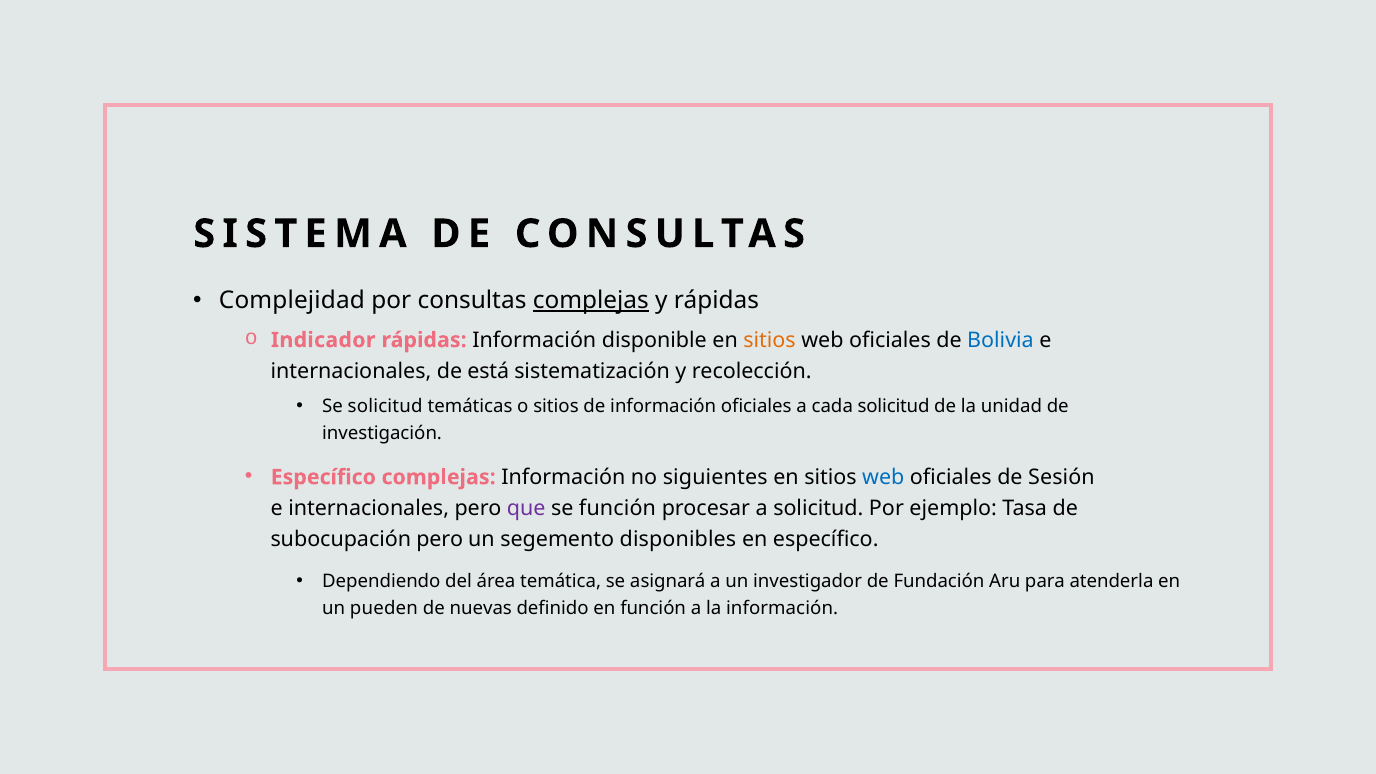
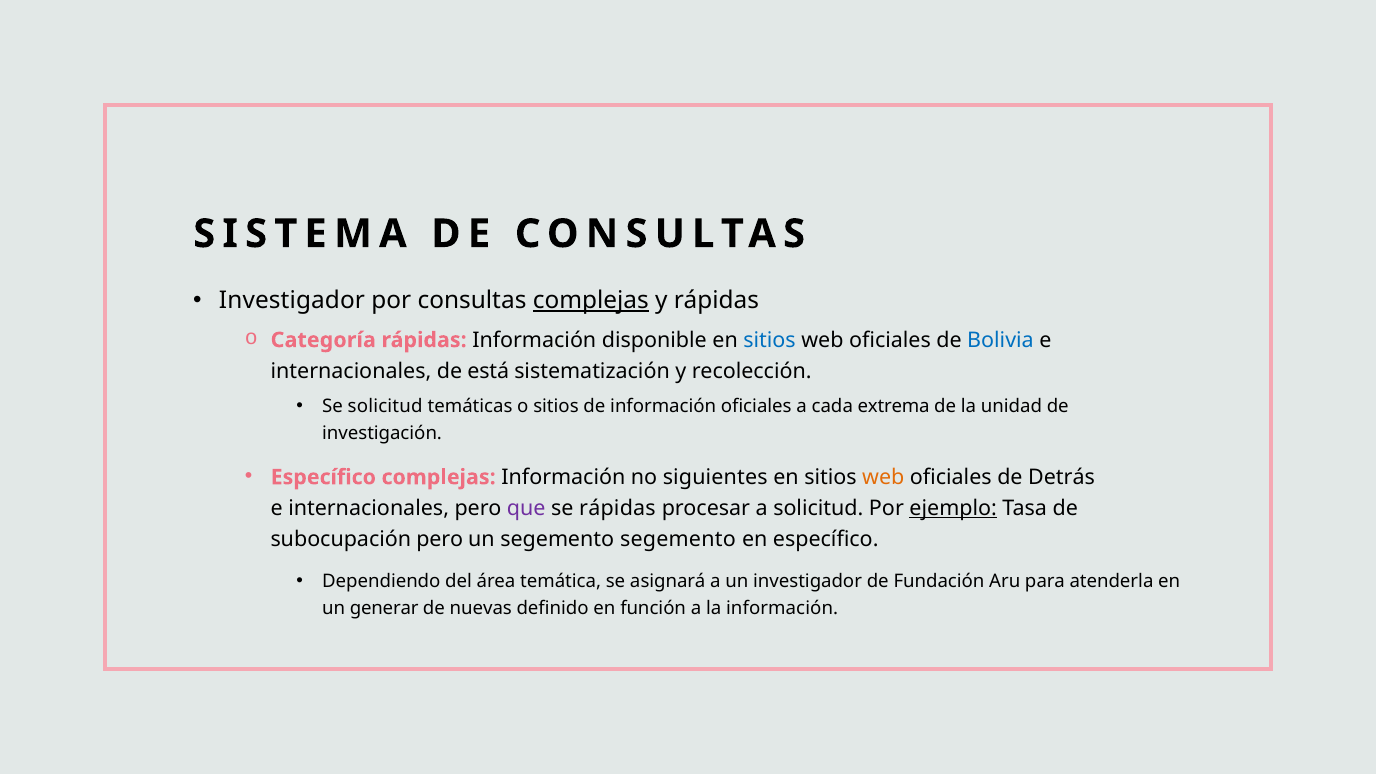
Complejidad: Complejidad -> Investigador (292, 300)
Indicador: Indicador -> Categoría (323, 340)
sitios colour: orange -> blue (770, 340)
cada solicitud: solicitud -> extrema (894, 407)
web colour: blue -> orange (883, 477)
Sesión: Sesión -> Detrás (1061, 477)
se función: función -> rápidas (617, 508)
ejemplo underline: none -> present (953, 508)
segemento disponibles: disponibles -> segemento (678, 539)
pueden: pueden -> generar (384, 609)
